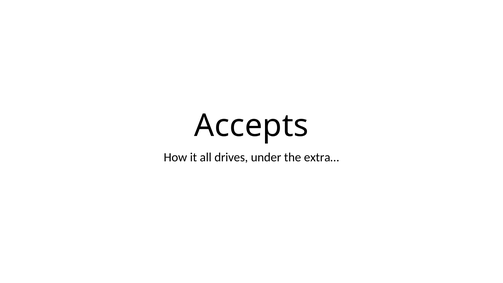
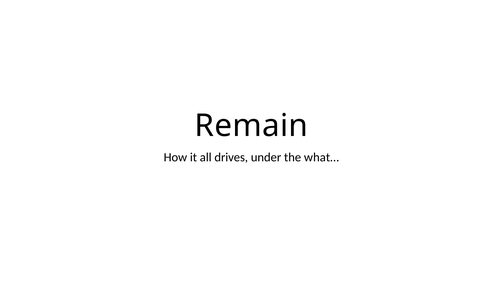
Accepts: Accepts -> Remain (251, 126)
extra…: extra… -> what… (321, 157)
